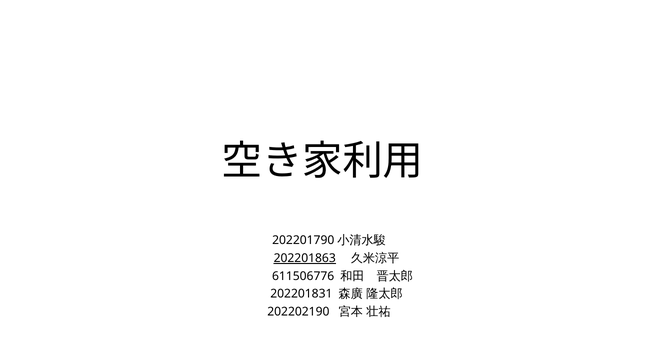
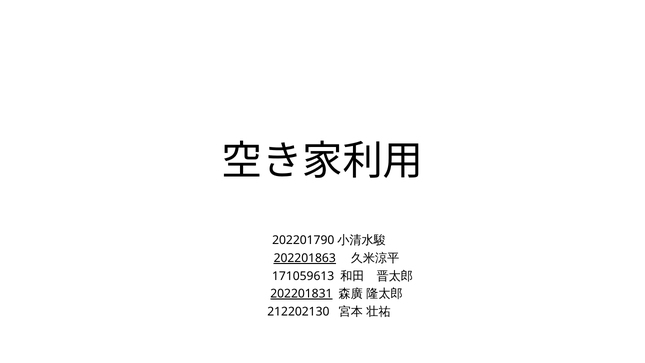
611506776: 611506776 -> 171059613 (303, 276)
202201831 underline: none -> present (301, 294)
202202190: 202202190 -> 212202130 (298, 311)
